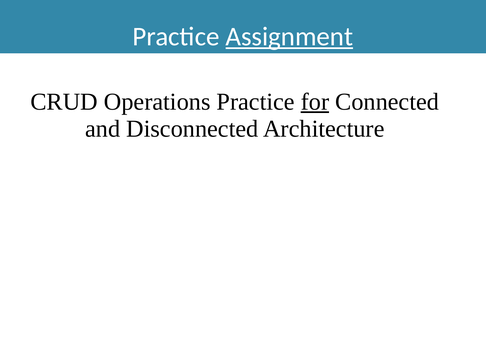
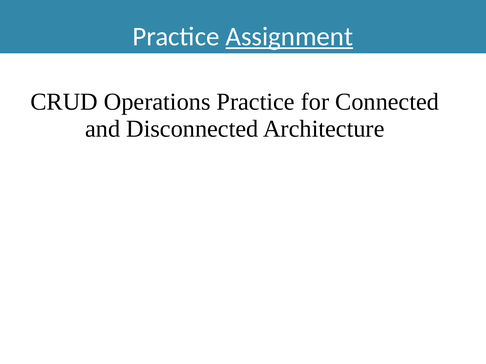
for underline: present -> none (315, 102)
